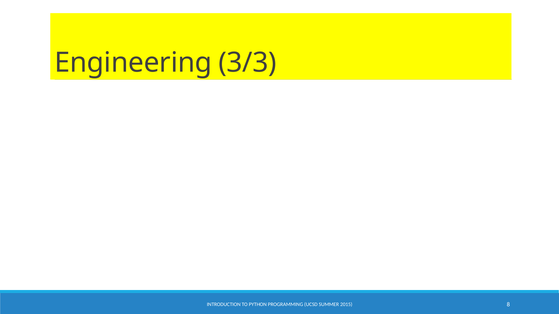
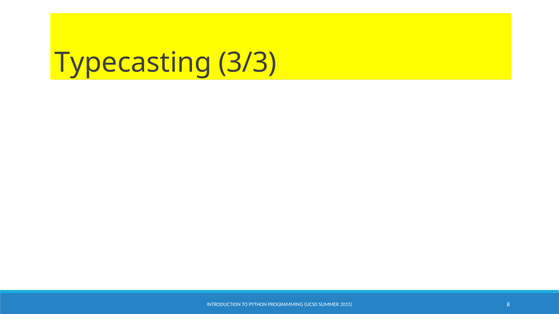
Engineering: Engineering -> Typecasting (133, 63)
